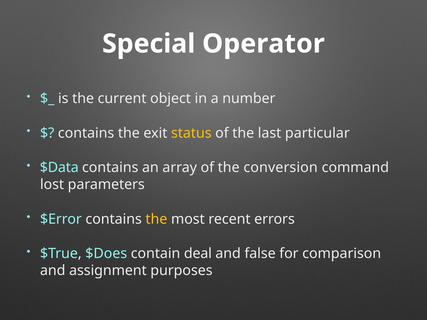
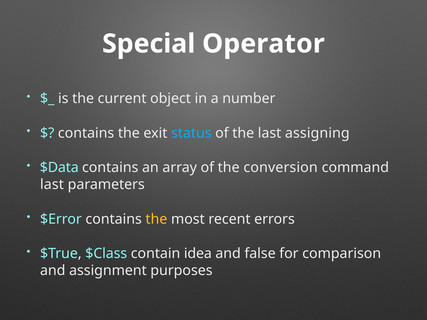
status colour: yellow -> light blue (191, 133)
particular: particular -> assigning (317, 133)
lost: lost -> last (52, 185)
$Does: $Does -> $Class (106, 254)
deal: deal -> idea (198, 254)
